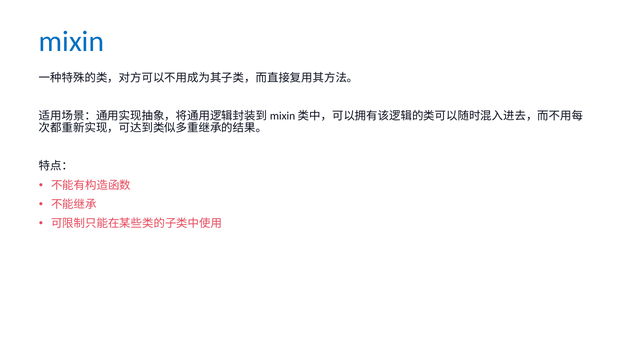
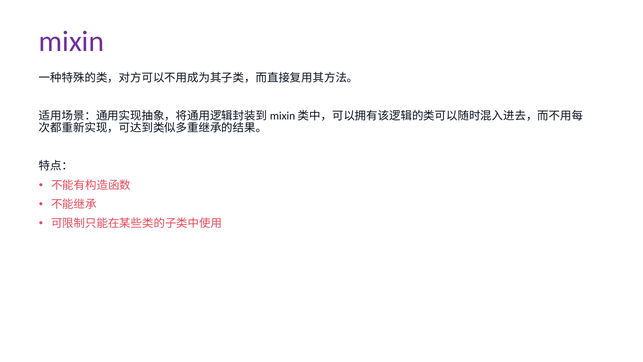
mixin colour: blue -> purple (72, 41)
